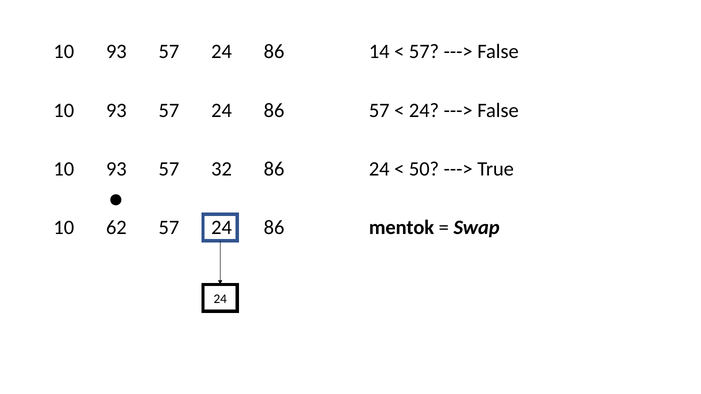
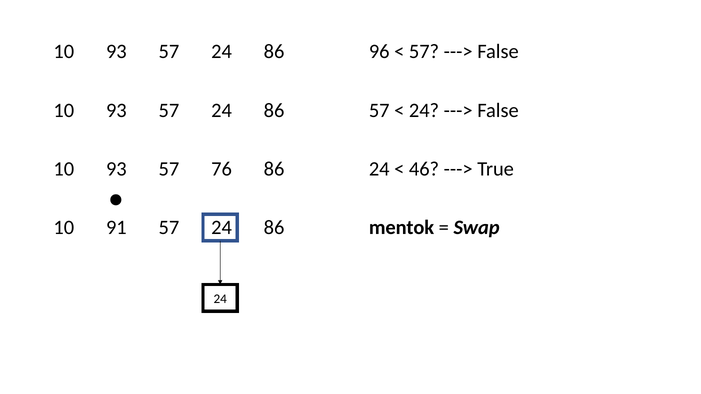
14: 14 -> 96 (379, 52)
32: 32 -> 76 (222, 169)
50: 50 -> 46 (424, 169)
62: 62 -> 91 (116, 228)
